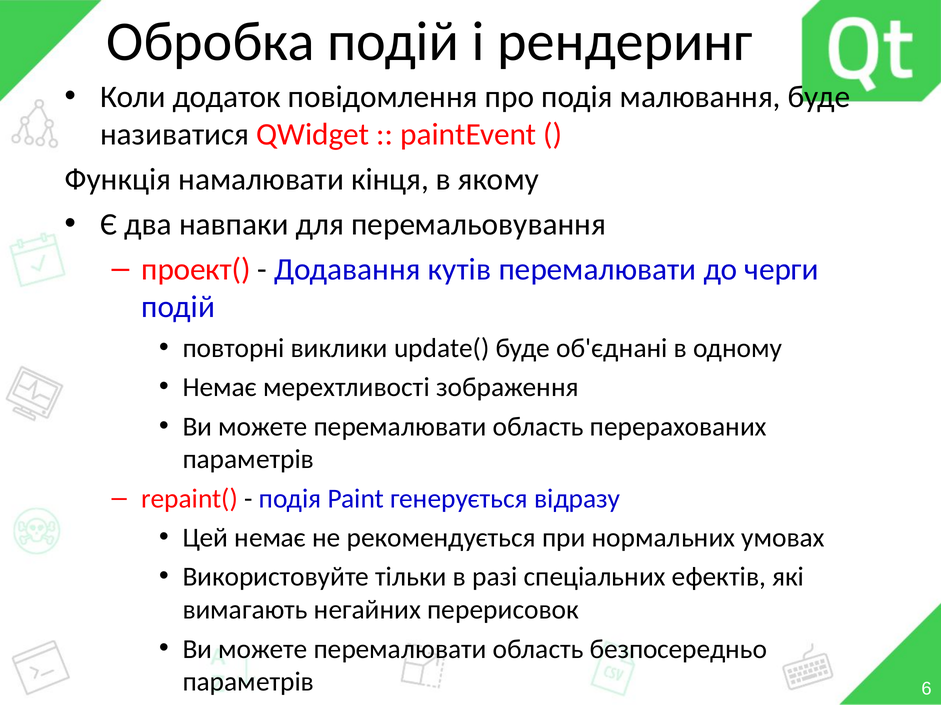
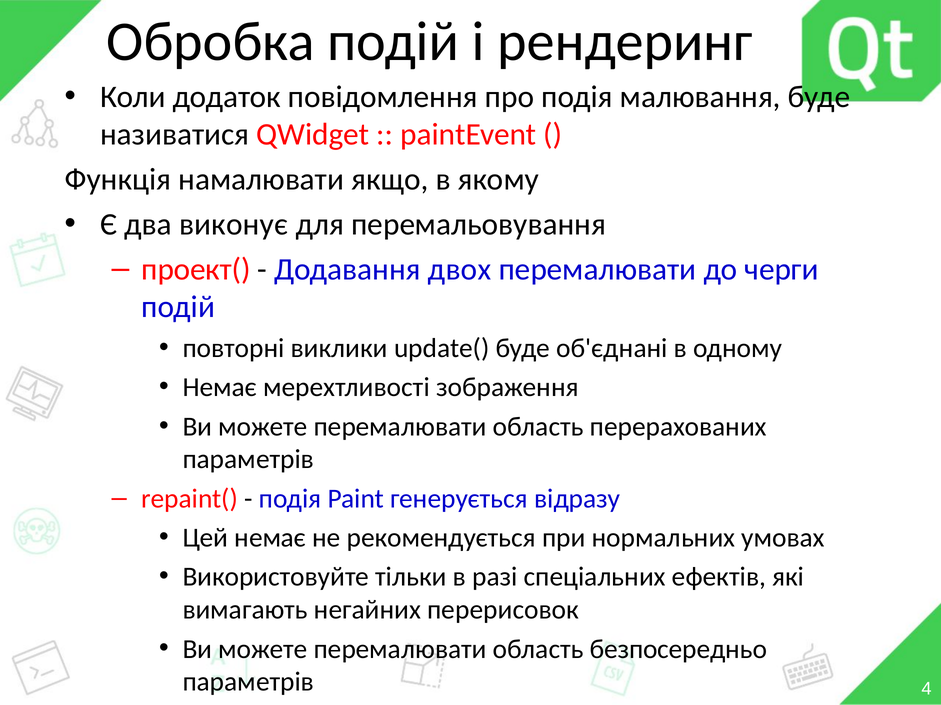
кінця: кінця -> якщо (390, 180)
навпаки: навпаки -> виконує (234, 225)
кутів: кутів -> двох (459, 270)
6: 6 -> 4 (926, 690)
